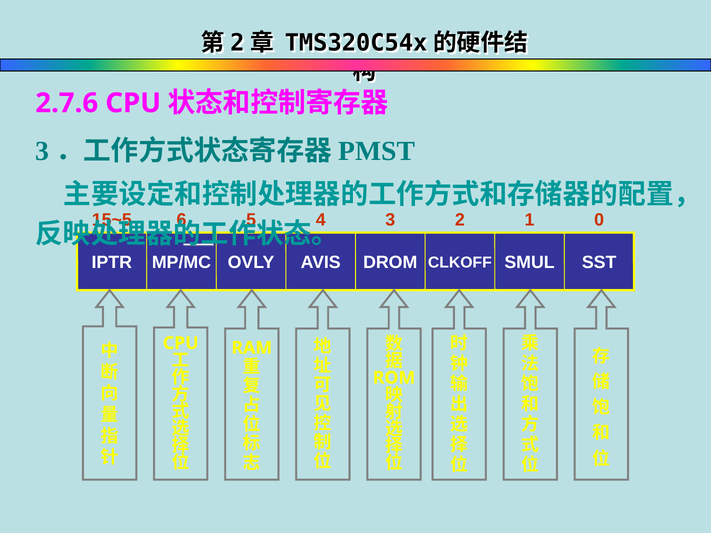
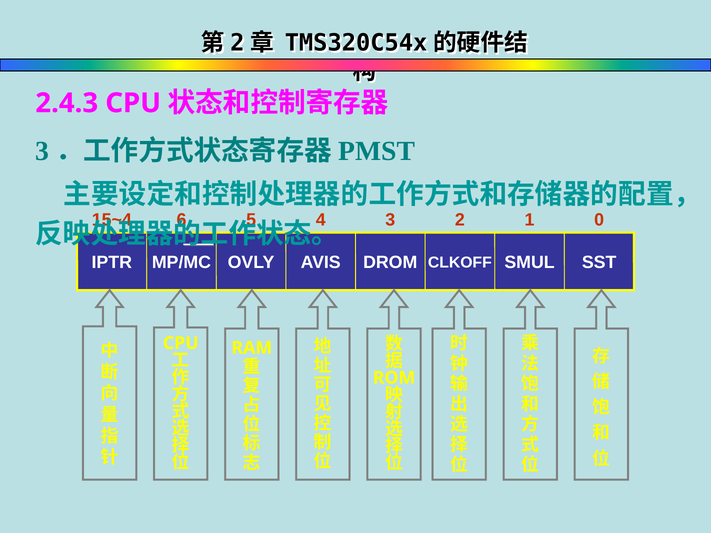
2.7.6: 2.7.6 -> 2.4.3 (67, 103)
15~5: 15~5 -> 15~4 (112, 220)
